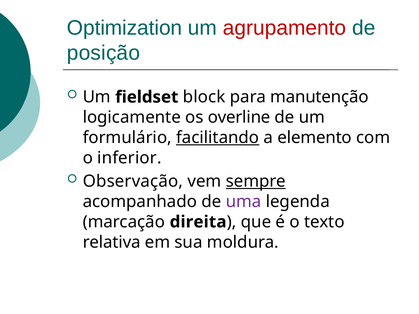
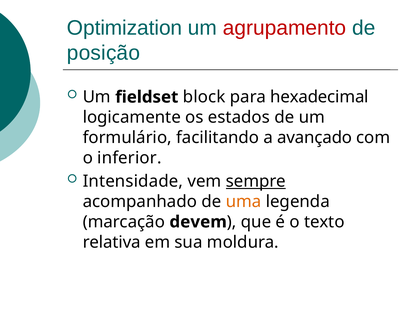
manutenção: manutenção -> hexadecimal (319, 97)
overline: overline -> estados (239, 117)
facilitando underline: present -> none (218, 138)
elemento: elemento -> avançado (315, 138)
Observação: Observação -> Intensidade (133, 182)
uma colour: purple -> orange (244, 202)
direita: direita -> devem (198, 222)
